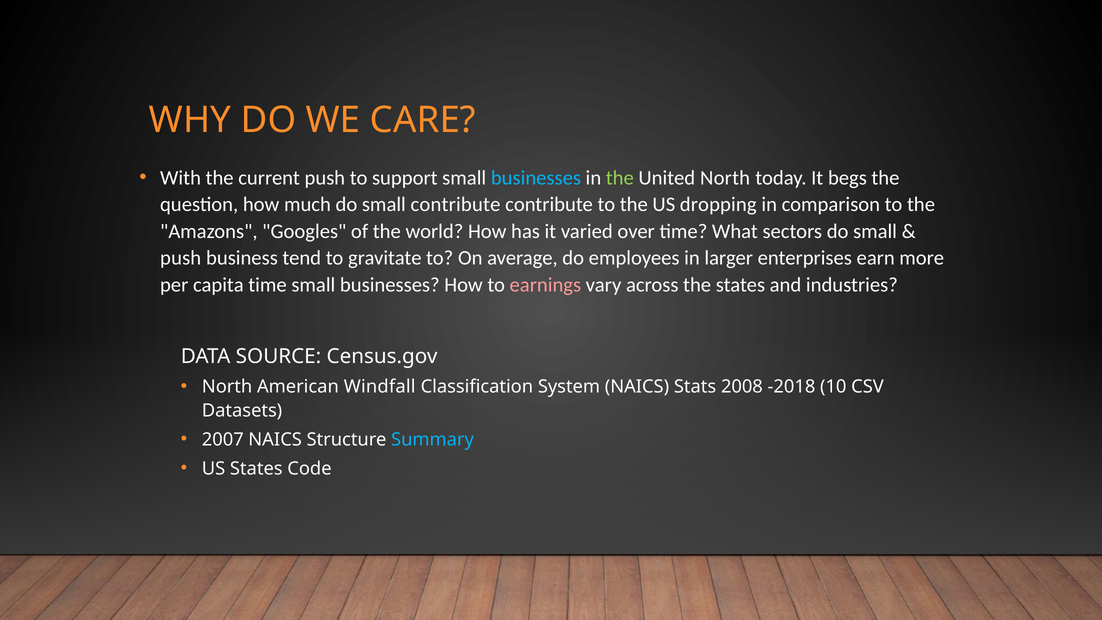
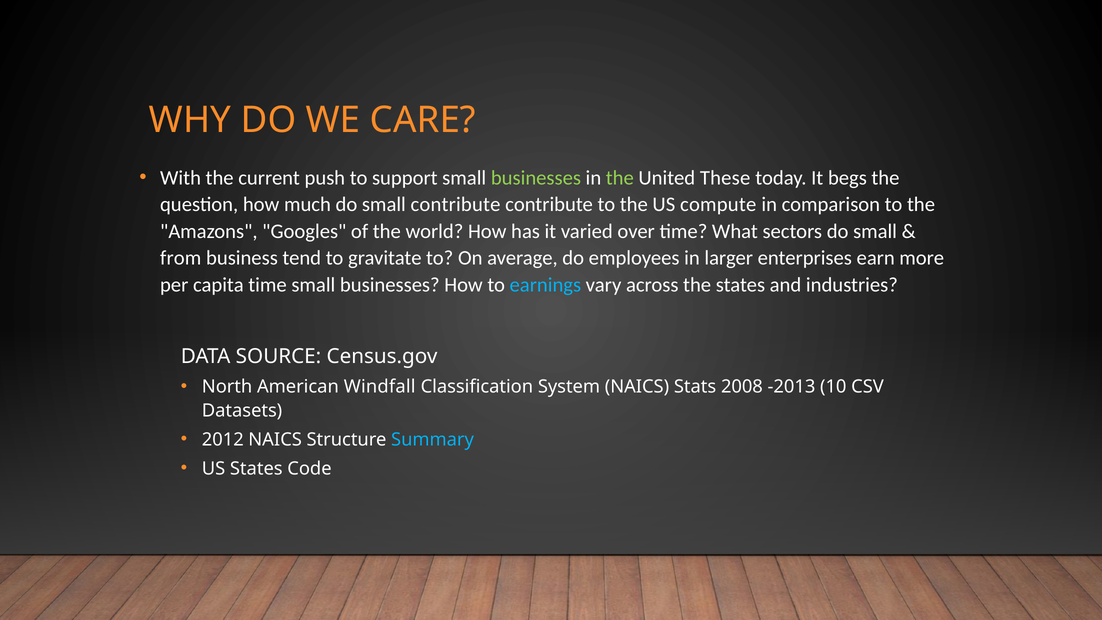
businesses colour: light blue -> light green (536, 178)
United North: North -> These (725, 178)
dropping: dropping -> compute (718, 204)
push: push -> from (181, 258)
earnings colour: pink -> light blue (545, 285)
-2018: -2018 -> -2013 (792, 387)
2007: 2007 -> 2012 (223, 439)
